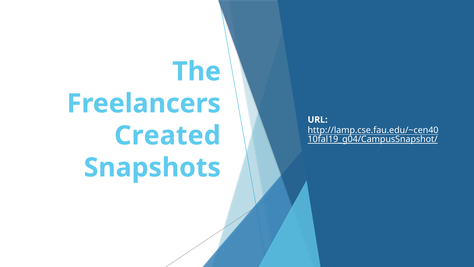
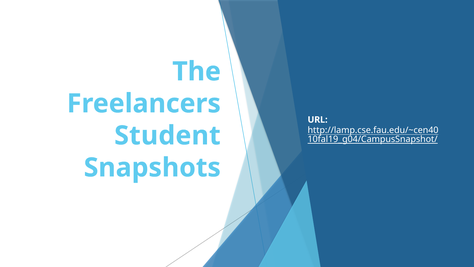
Created: Created -> Student (167, 135)
